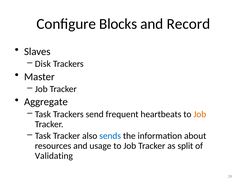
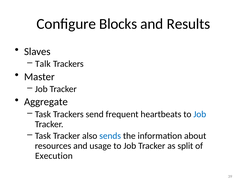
Record: Record -> Results (188, 24)
Disk: Disk -> Talk (43, 64)
Job colour: orange -> blue (200, 114)
Validating: Validating -> Execution (54, 156)
